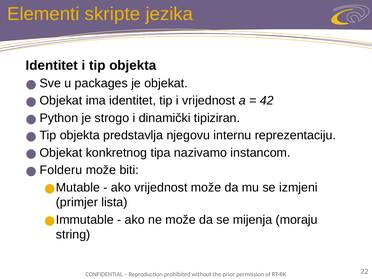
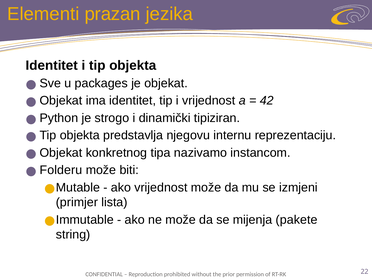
skripte: skripte -> prazan (113, 14)
moraju: moraju -> pakete (297, 220)
